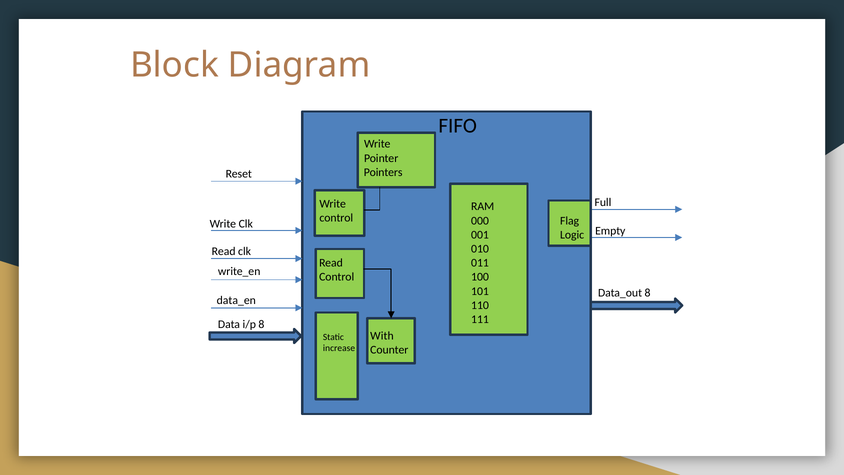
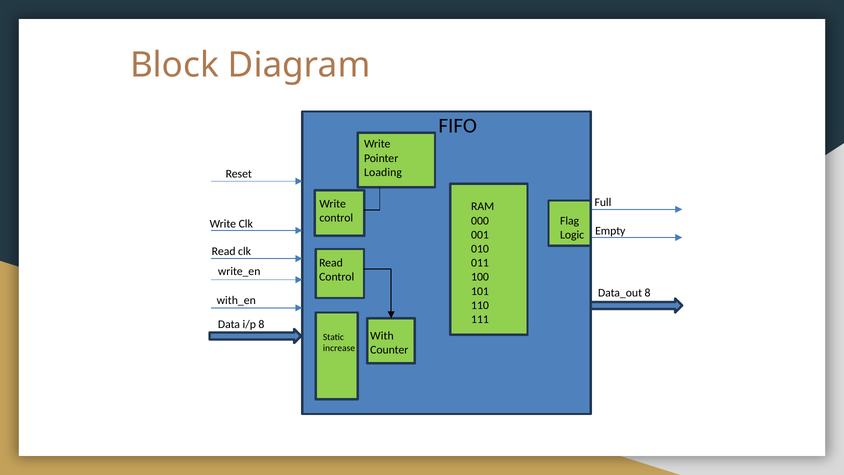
Pointers: Pointers -> Loading (383, 172)
data_en: data_en -> with_en (236, 300)
